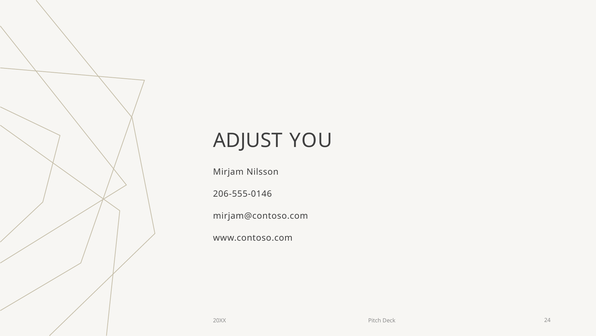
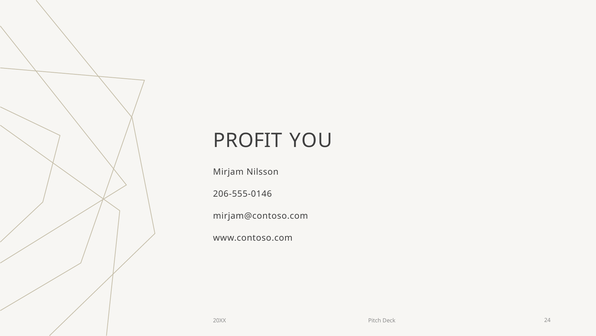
ADJUST: ADJUST -> PROFIT (248, 140)
